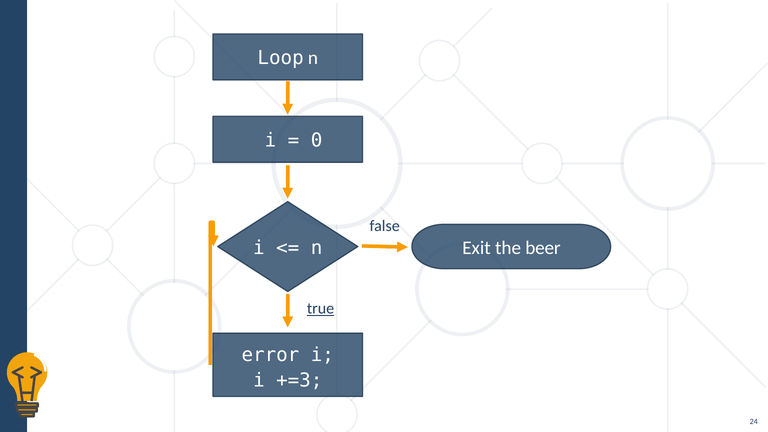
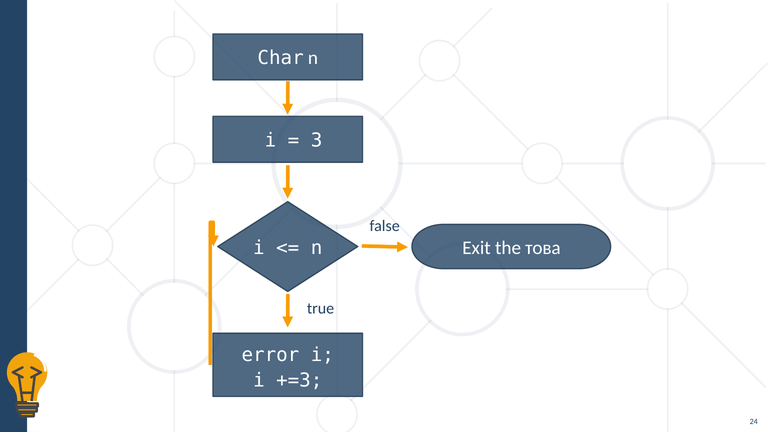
Loop: Loop -> Char (281, 58)
0: 0 -> 3 (317, 140)
beer: beer -> това (543, 248)
true underline: present -> none (321, 308)
